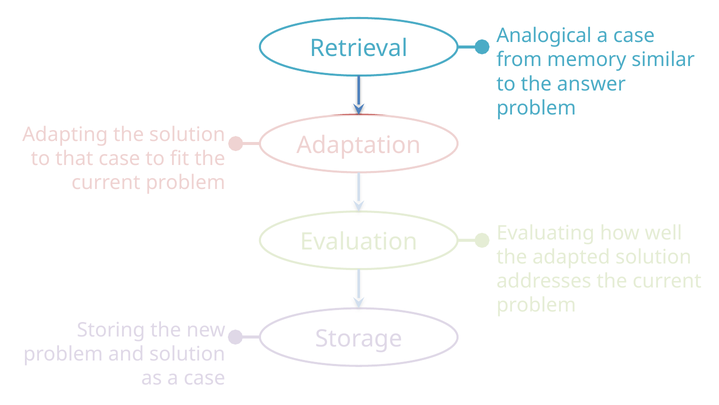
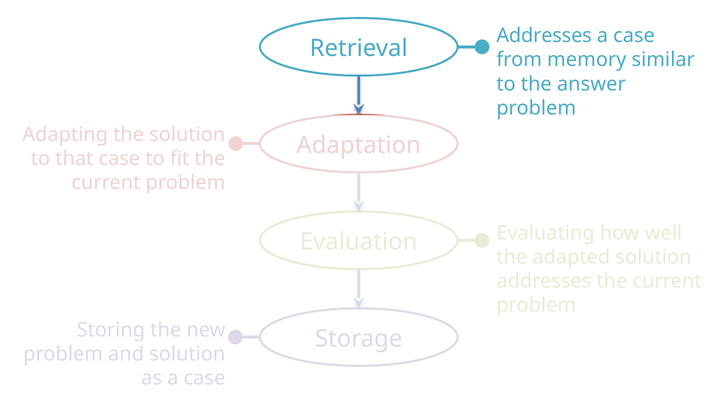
Analogical: Analogical -> Addresses (544, 36)
